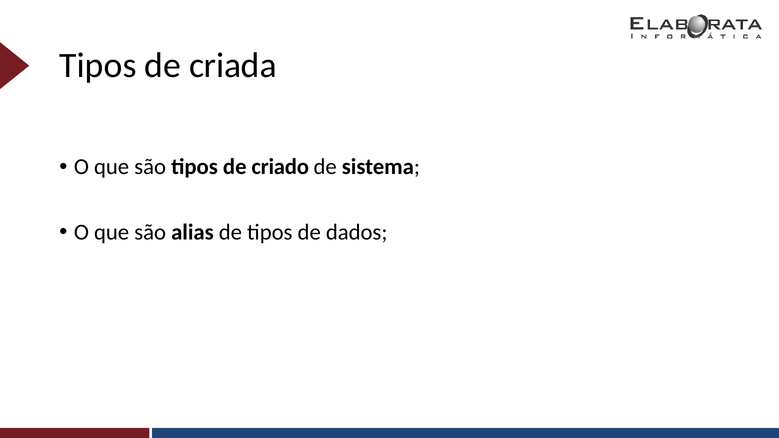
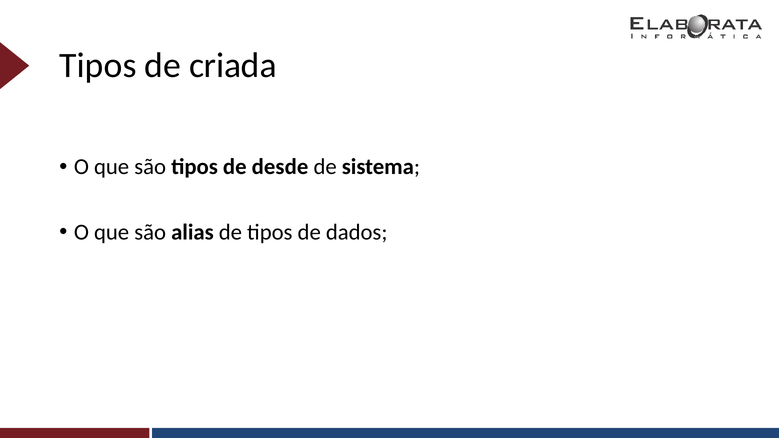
criado: criado -> desde (280, 167)
